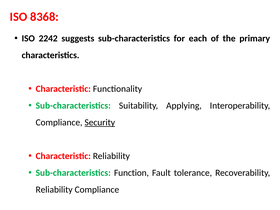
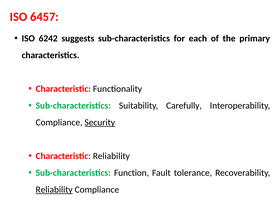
8368: 8368 -> 6457 (45, 17)
2242: 2242 -> 6242 (48, 38)
Applying: Applying -> Carefully (184, 106)
Reliability underline: none -> present (54, 190)
